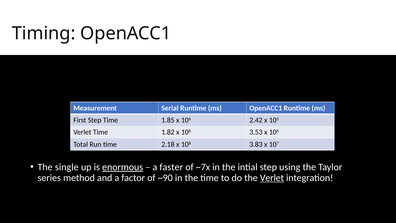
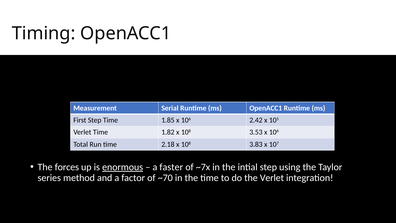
single: single -> forces (67, 167)
~90: ~90 -> ~70 (165, 178)
Verlet underline: present -> none (272, 178)
